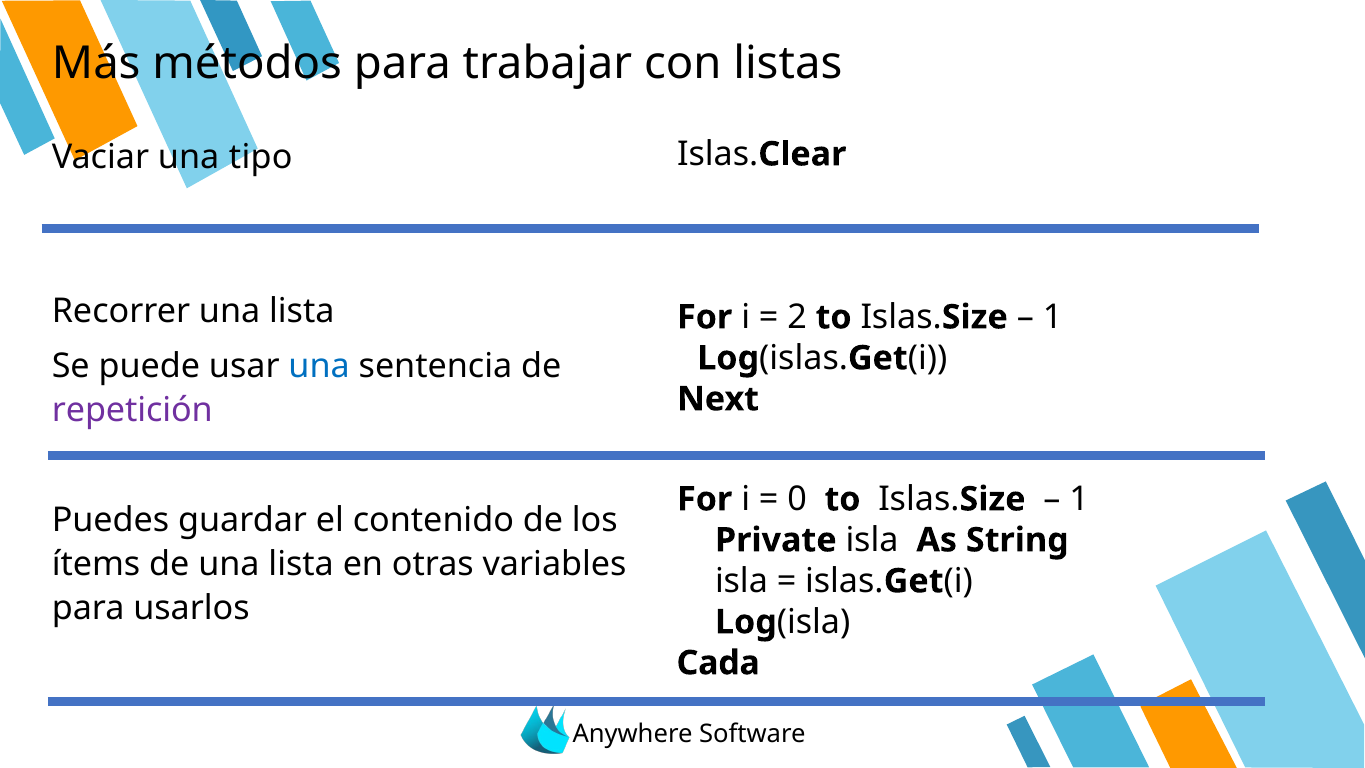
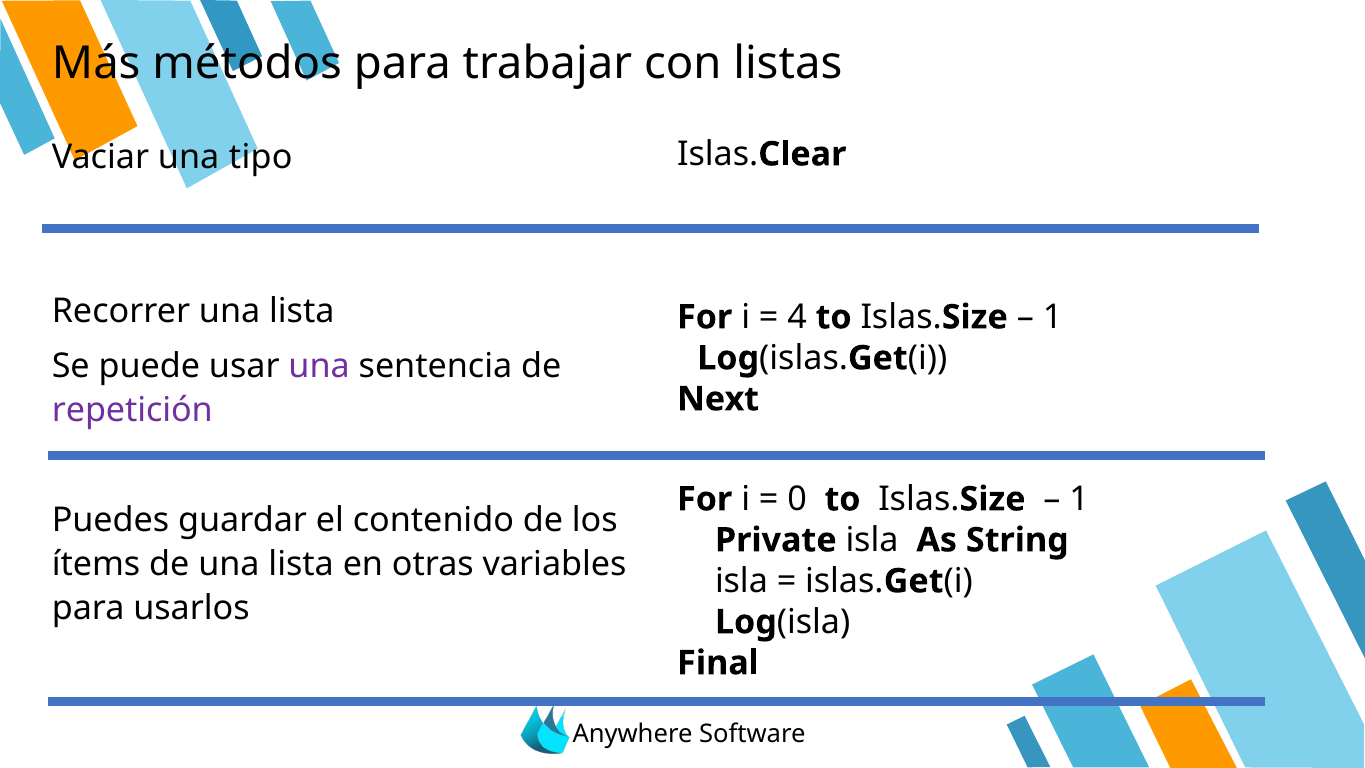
2: 2 -> 4 (797, 317)
una colour: blue -> purple (319, 366)
Cada: Cada -> Final (718, 663)
